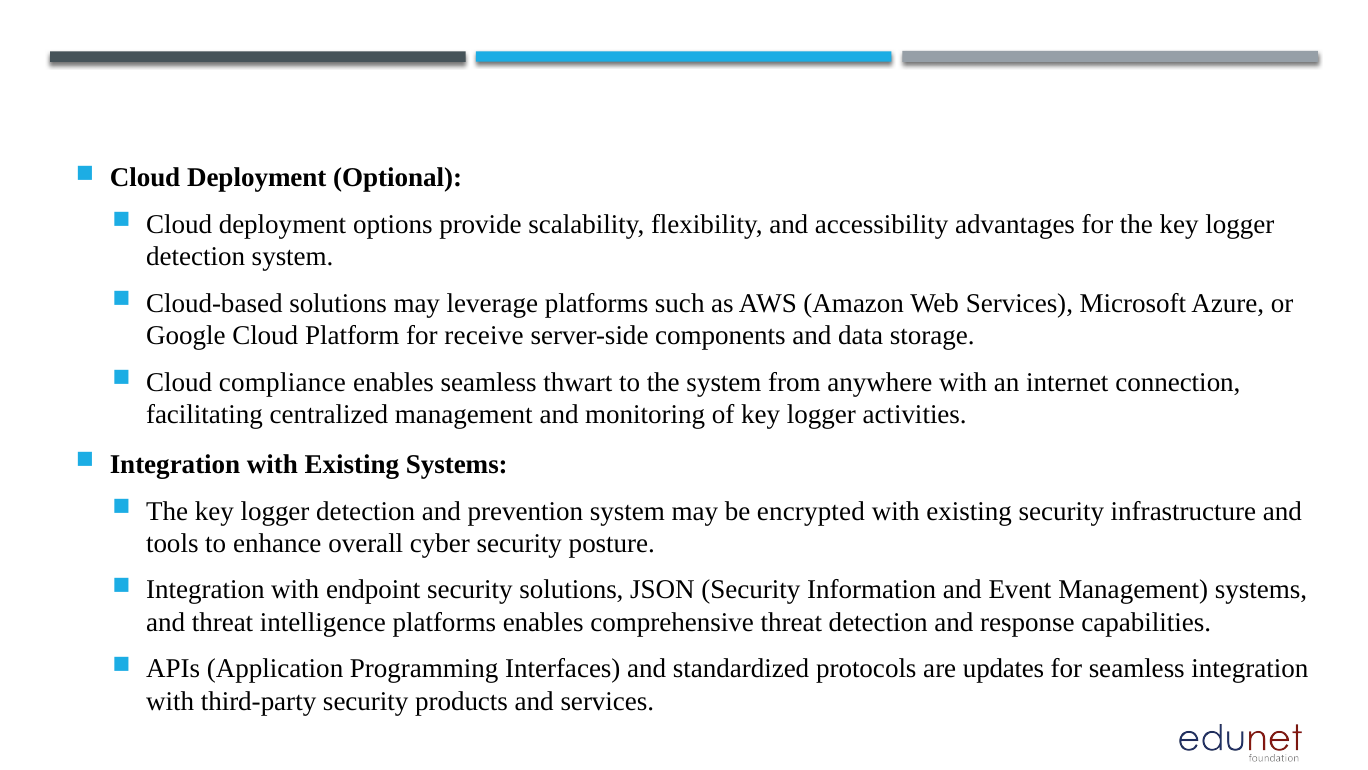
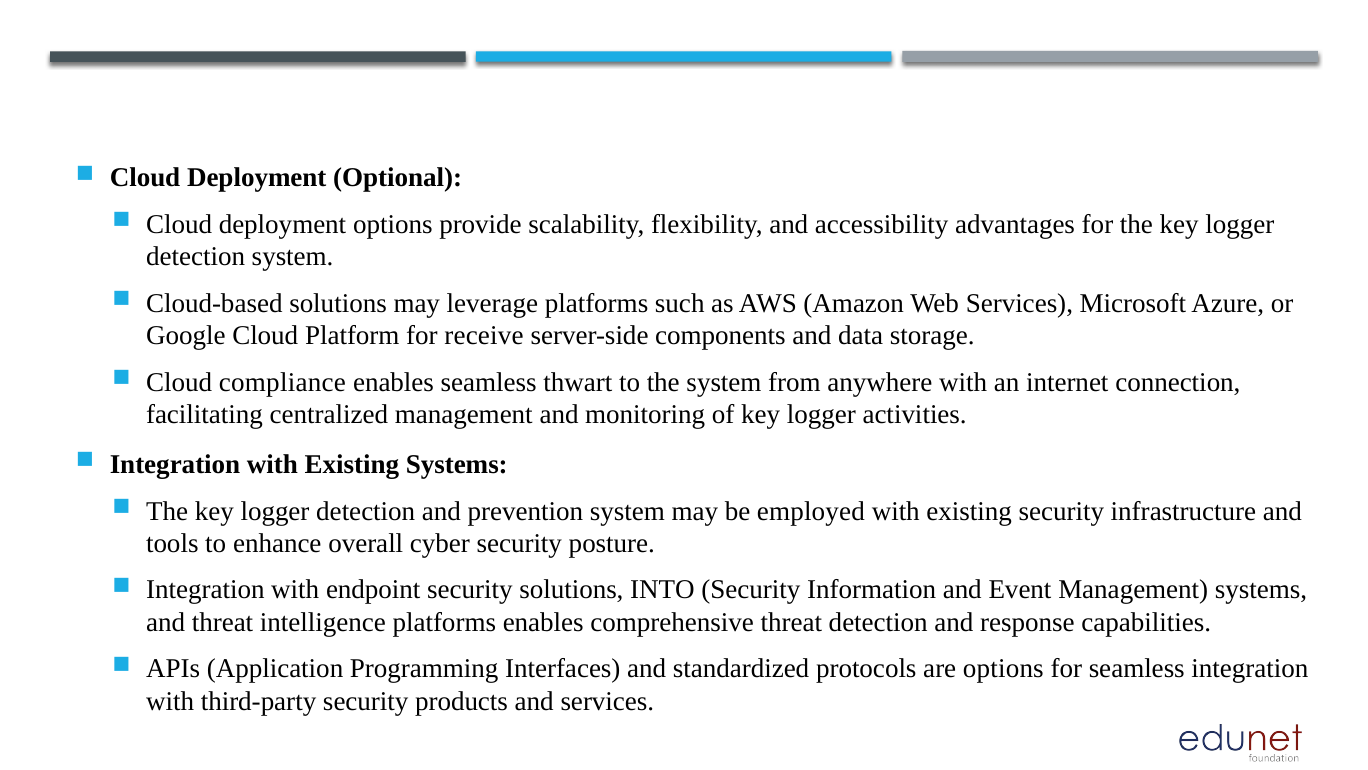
encrypted: encrypted -> employed (811, 511)
JSON: JSON -> INTO (662, 590)
are updates: updates -> options (1003, 669)
